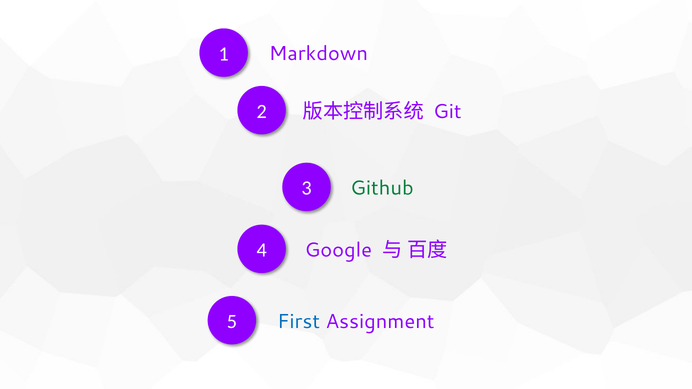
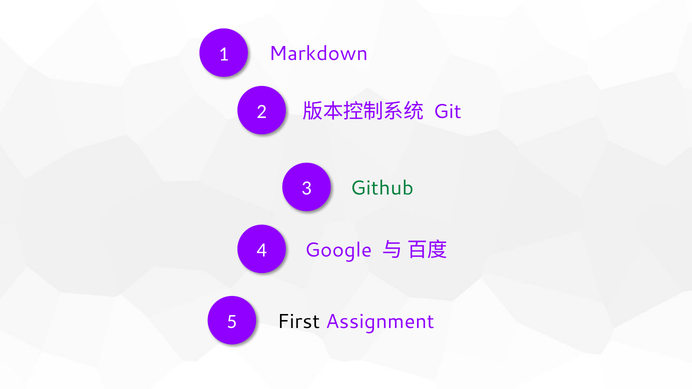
First colour: blue -> black (299, 322)
